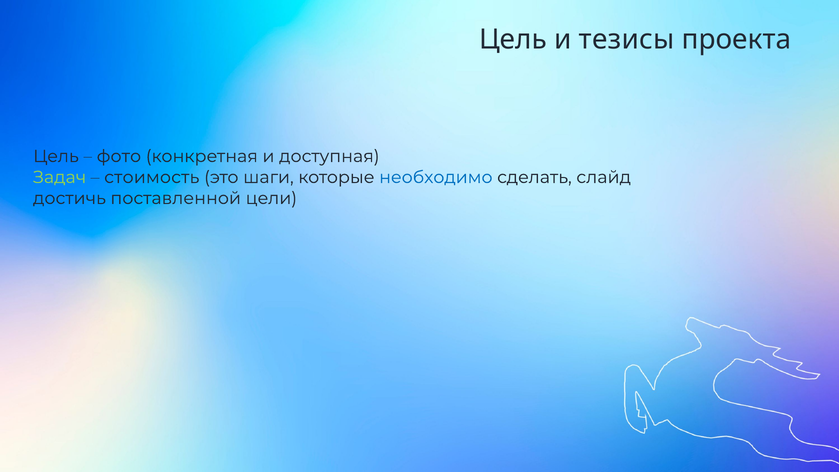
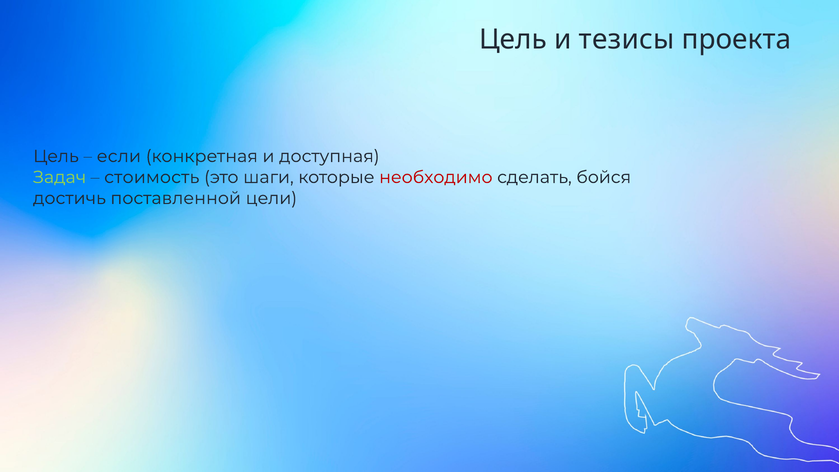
фото: фото -> если (119, 156)
необходимо colour: blue -> red (436, 177)
слайд: слайд -> бойся (604, 177)
